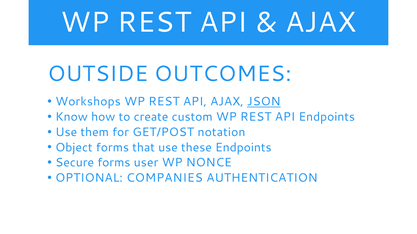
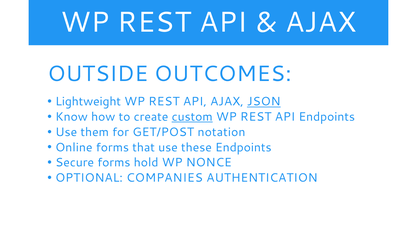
Workshops: Workshops -> Lightweight (88, 102)
custom underline: none -> present (192, 117)
Object: Object -> Online (74, 148)
user: user -> hold (146, 163)
